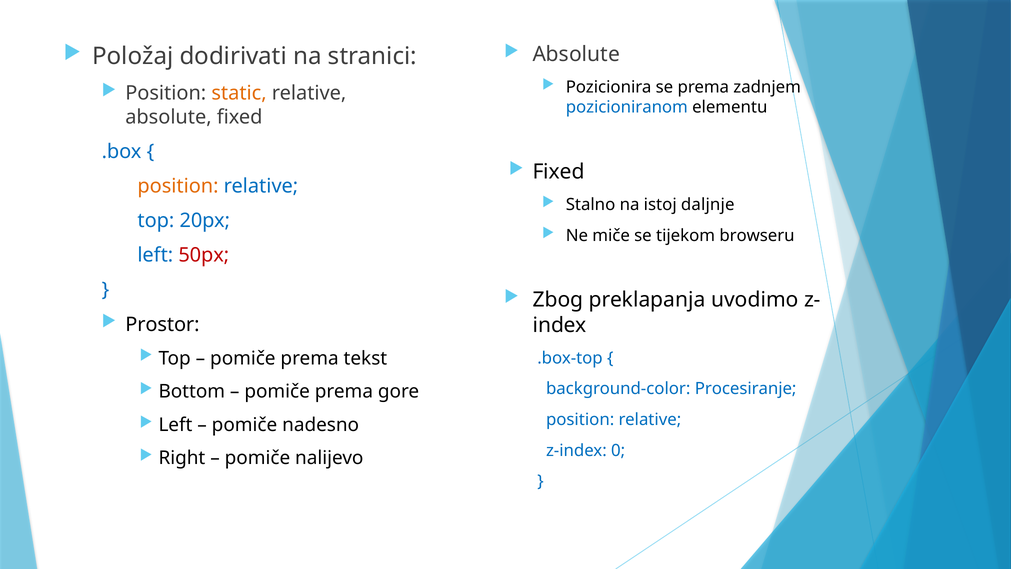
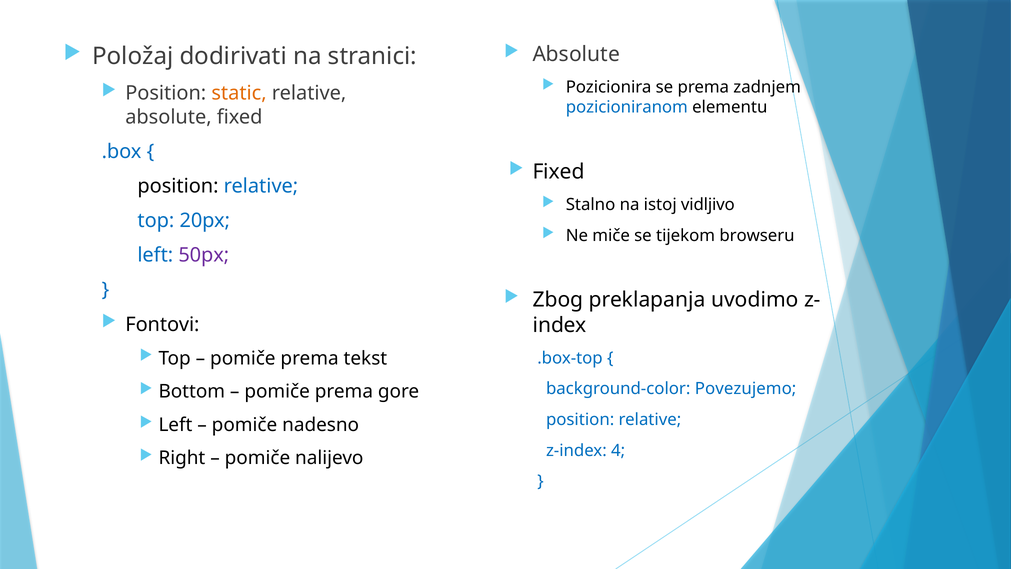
position colour: orange -> black (178, 186)
daljnje: daljnje -> vidljivo (708, 205)
50px colour: red -> purple (204, 255)
Prostor: Prostor -> Fontovi (162, 324)
Procesiranje: Procesiranje -> Povezujemo (746, 389)
0: 0 -> 4 (618, 450)
